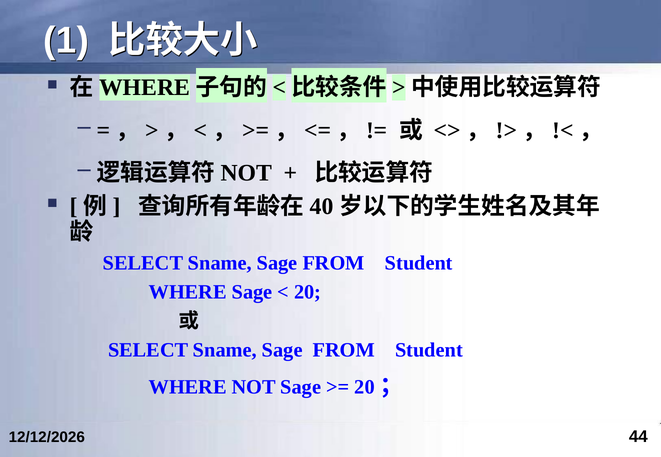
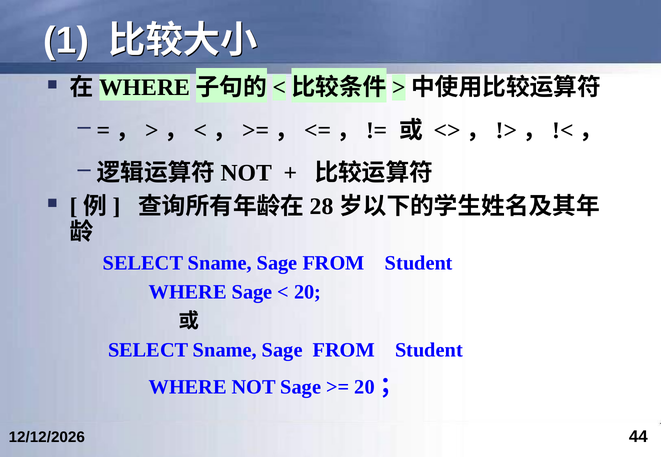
40: 40 -> 28 (322, 207)
